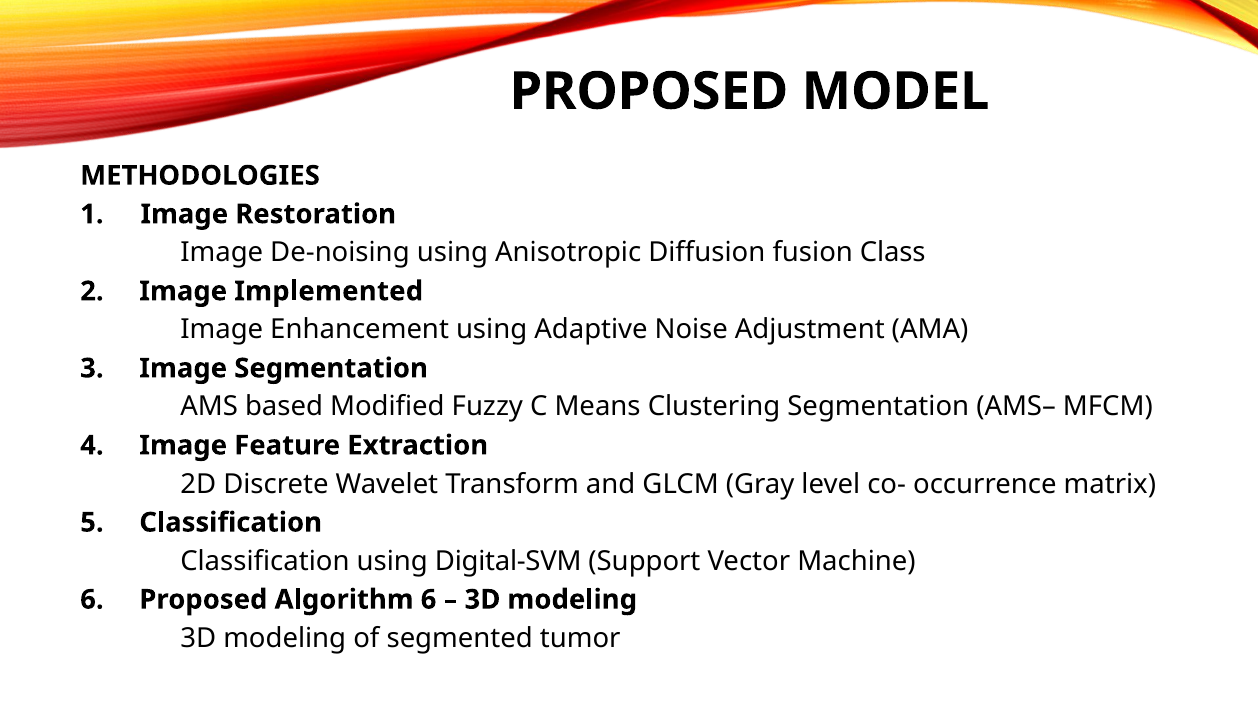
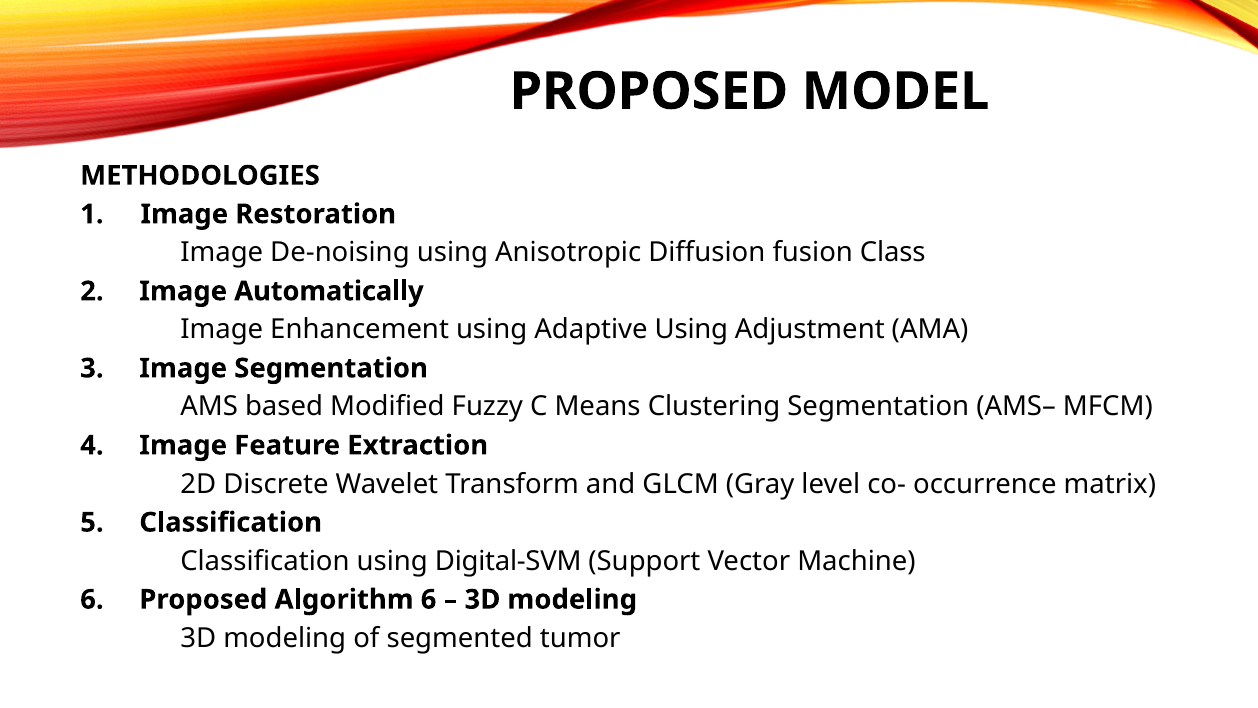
Implemented: Implemented -> Automatically (329, 291)
Adaptive Noise: Noise -> Using (691, 330)
